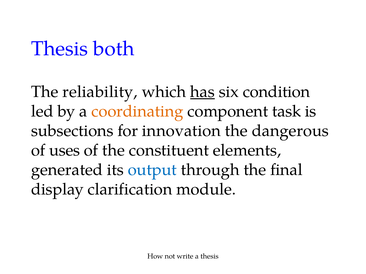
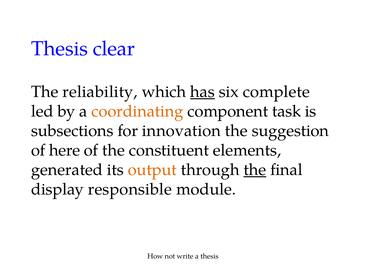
both: both -> clear (114, 49)
condition: condition -> complete (276, 92)
dangerous: dangerous -> suggestion (290, 131)
uses: uses -> here (65, 151)
output colour: blue -> orange (152, 170)
the underline: none -> present (255, 170)
clarification: clarification -> responsible (130, 190)
